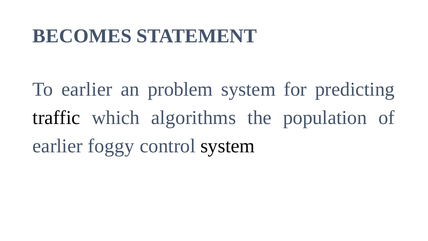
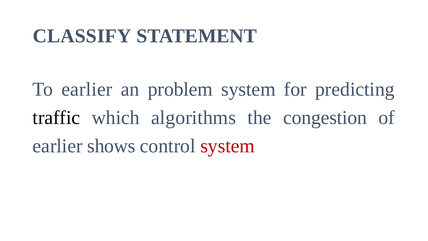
BECOMES: BECOMES -> CLASSIFY (82, 36)
population: population -> congestion (325, 117)
foggy: foggy -> shows (111, 146)
system colour: black -> red (228, 146)
